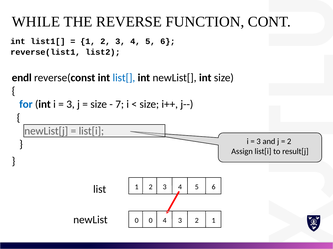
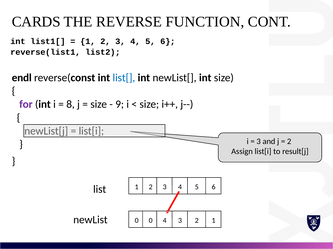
WHILE: WHILE -> CARDS (36, 22)
for colour: blue -> purple (26, 105)
3: 3 -> 8 (71, 105)
7: 7 -> 9 (120, 105)
